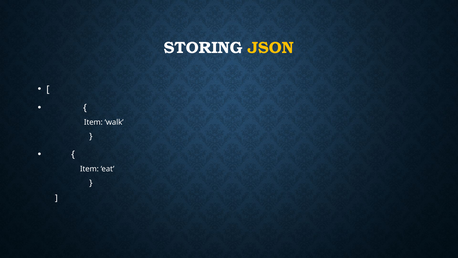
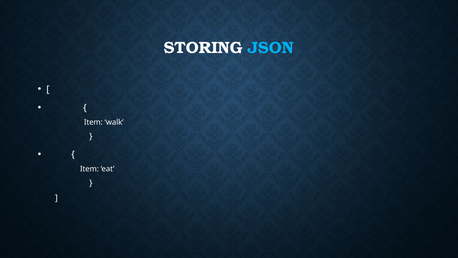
JSON colour: yellow -> light blue (271, 48)
